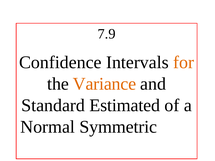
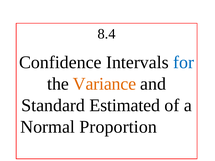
7.9: 7.9 -> 8.4 (107, 34)
for colour: orange -> blue (184, 63)
Symmetric: Symmetric -> Proportion (118, 127)
